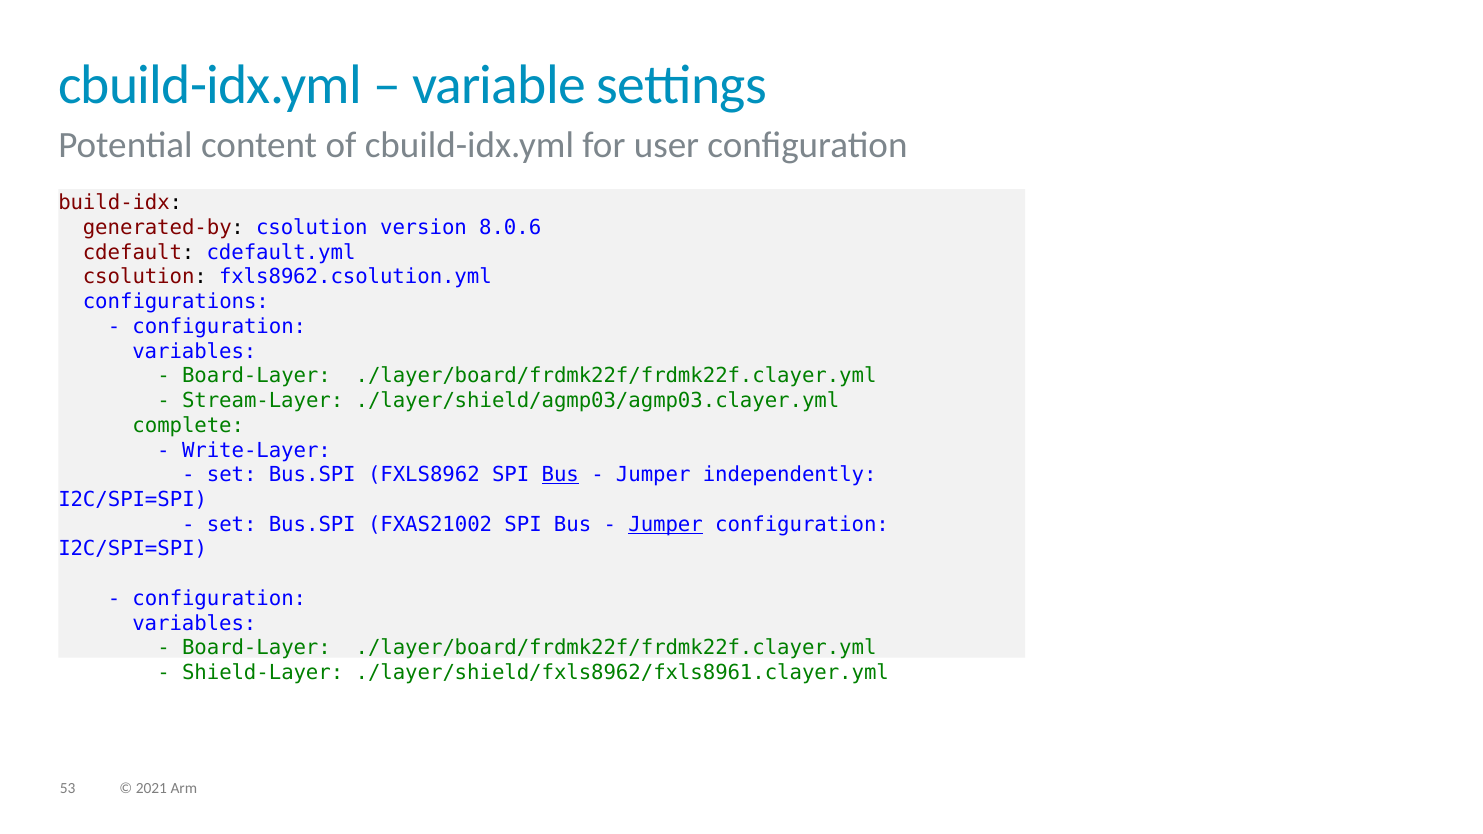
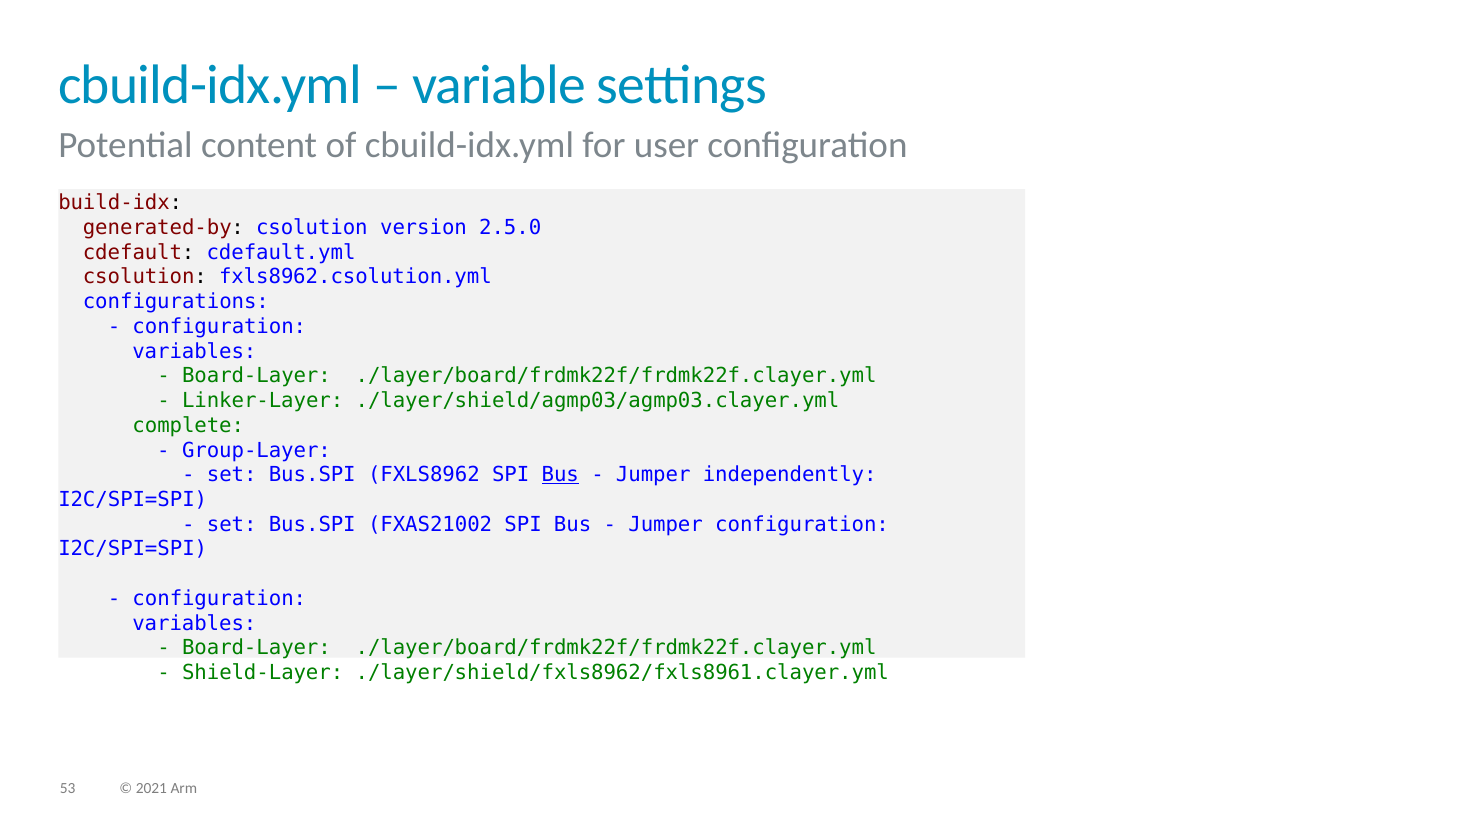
8.0.6: 8.0.6 -> 2.5.0 (510, 228)
Stream-Layer: Stream-Layer -> Linker-Layer (263, 401)
Write-Layer: Write-Layer -> Group-Layer (256, 450)
Jumper underline: present -> none (666, 525)
